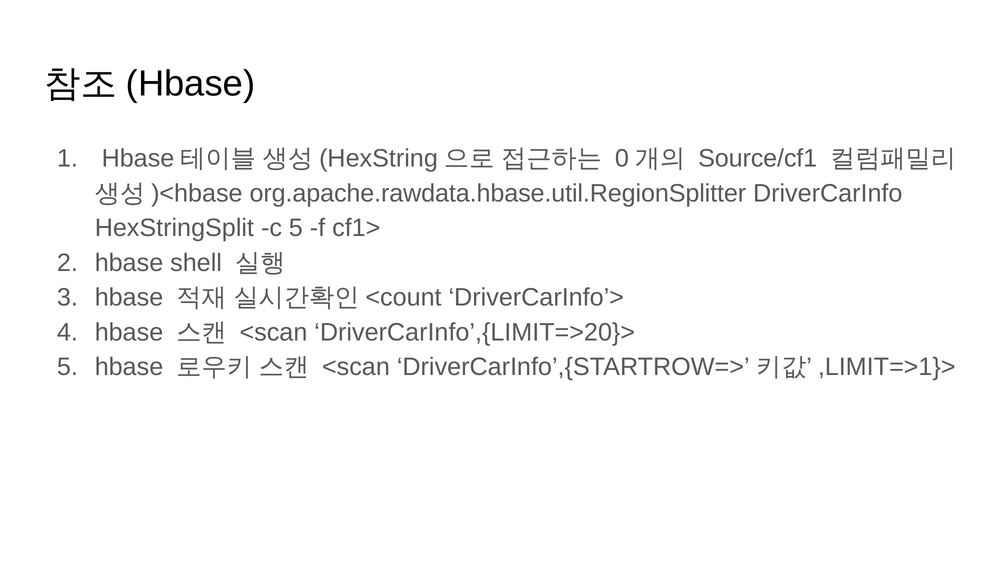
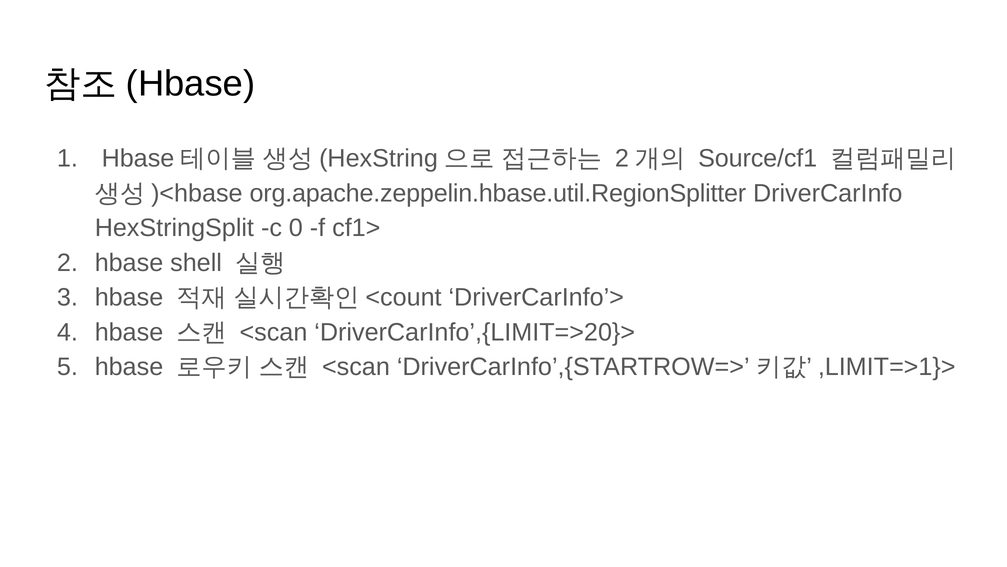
0: 0 -> 2 (622, 158)
org.apache.rawdata.hbase.util.RegionSplitter: org.apache.rawdata.hbase.util.RegionSplitter -> org.apache.zeppelin.hbase.util.RegionSplitter (498, 193)
c 5: 5 -> 0 (296, 228)
